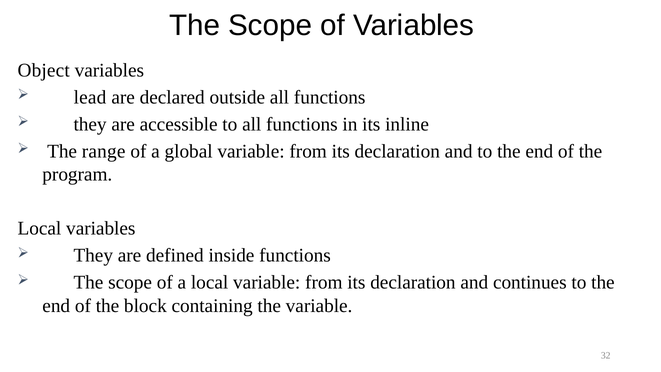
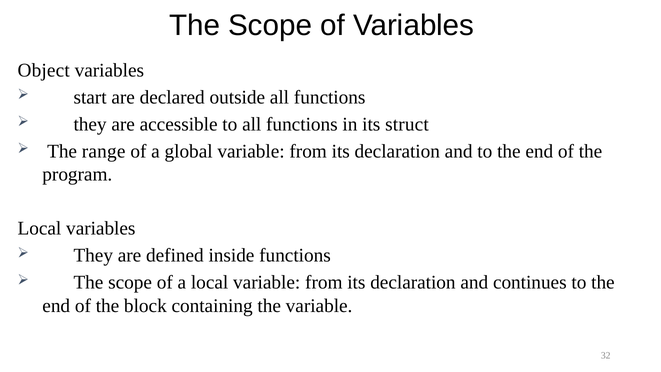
lead: lead -> start (90, 97)
inline: inline -> struct (407, 124)
